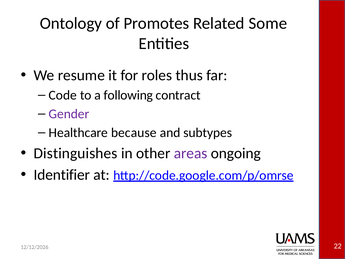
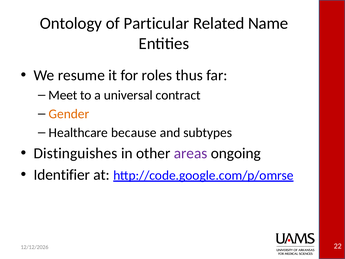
Promotes: Promotes -> Particular (156, 23)
Some: Some -> Name (268, 23)
Code: Code -> Meet (63, 95)
following: following -> universal (128, 95)
Gender colour: purple -> orange (69, 114)
